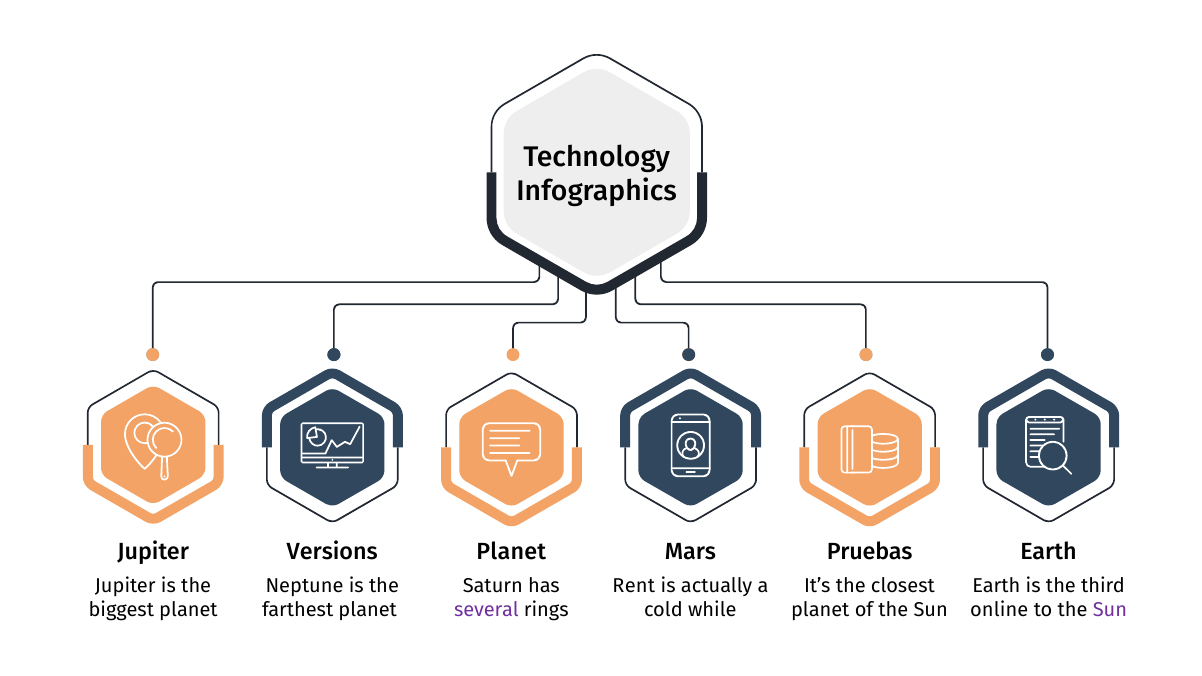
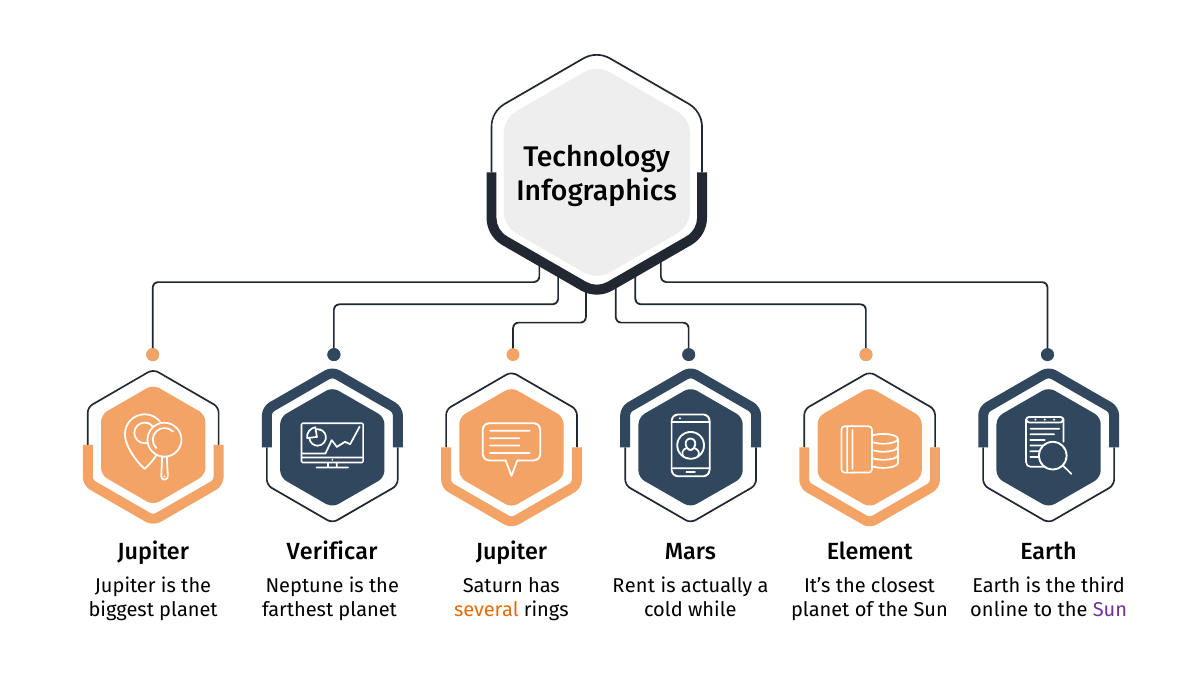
Versions: Versions -> Verificar (332, 552)
Planet: Planet -> Jupiter (511, 552)
Pruebas: Pruebas -> Element (870, 552)
several colour: purple -> orange (486, 610)
